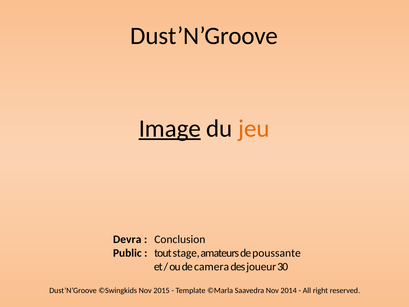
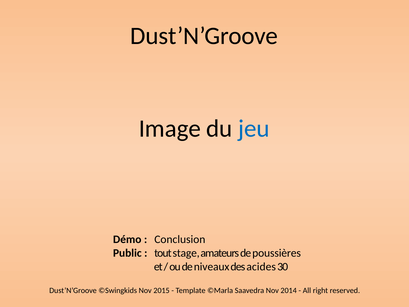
Image underline: present -> none (170, 128)
jeu colour: orange -> blue (254, 128)
Devra: Devra -> Démo (127, 239)
poussante: poussante -> poussières (277, 253)
camera: camera -> niveaux (212, 267)
joueur: joueur -> acides (261, 267)
